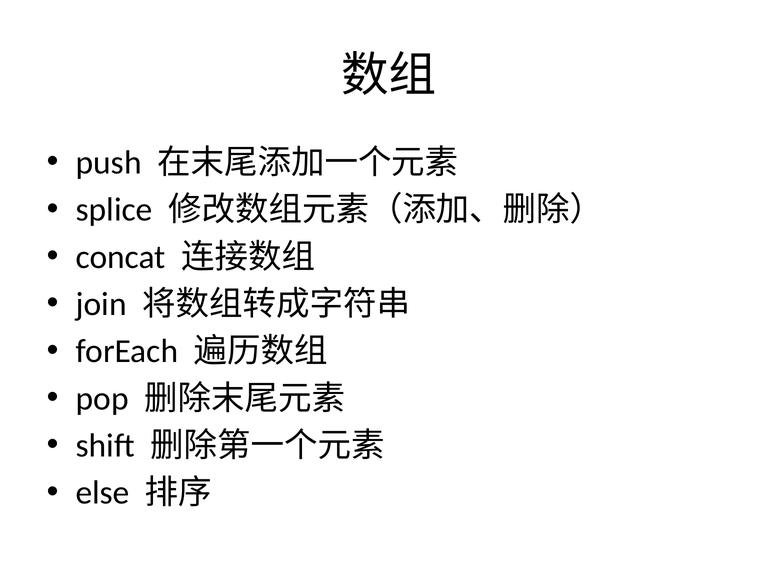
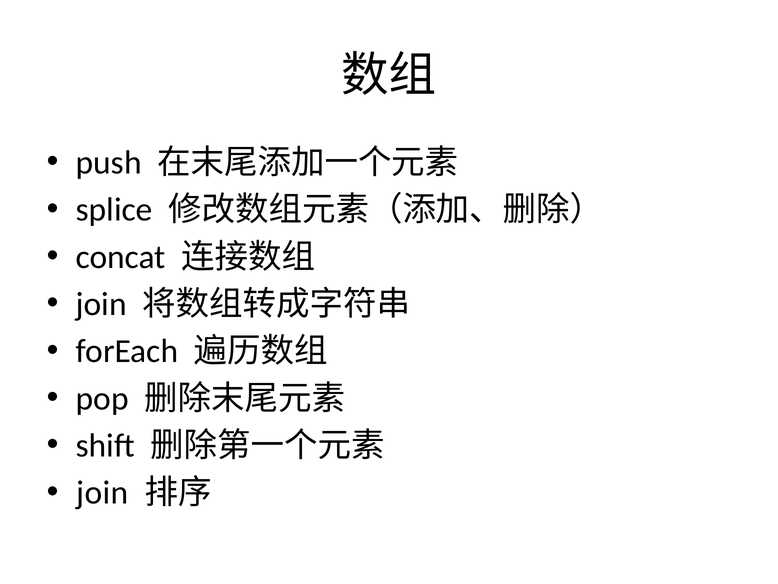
else: else -> join (102, 492)
